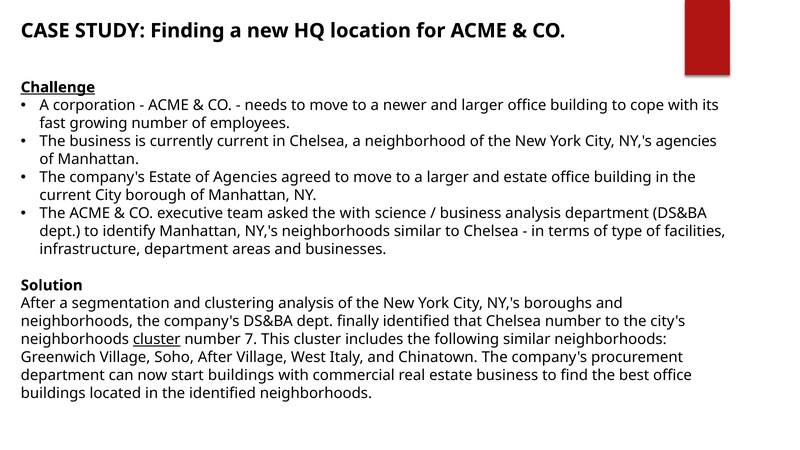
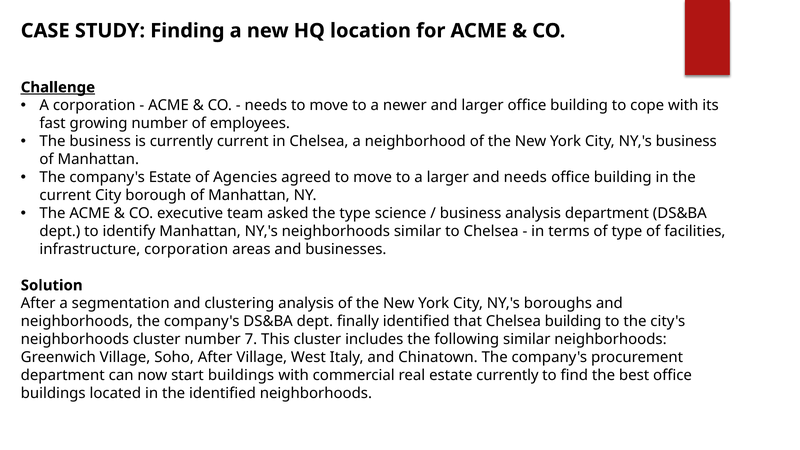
NY,'s agencies: agencies -> business (686, 141)
and estate: estate -> needs (525, 177)
the with: with -> type (355, 213)
infrastructure department: department -> corporation (186, 249)
Chelsea number: number -> building (573, 321)
cluster underline: present -> none (157, 339)
estate business: business -> currently (507, 375)
